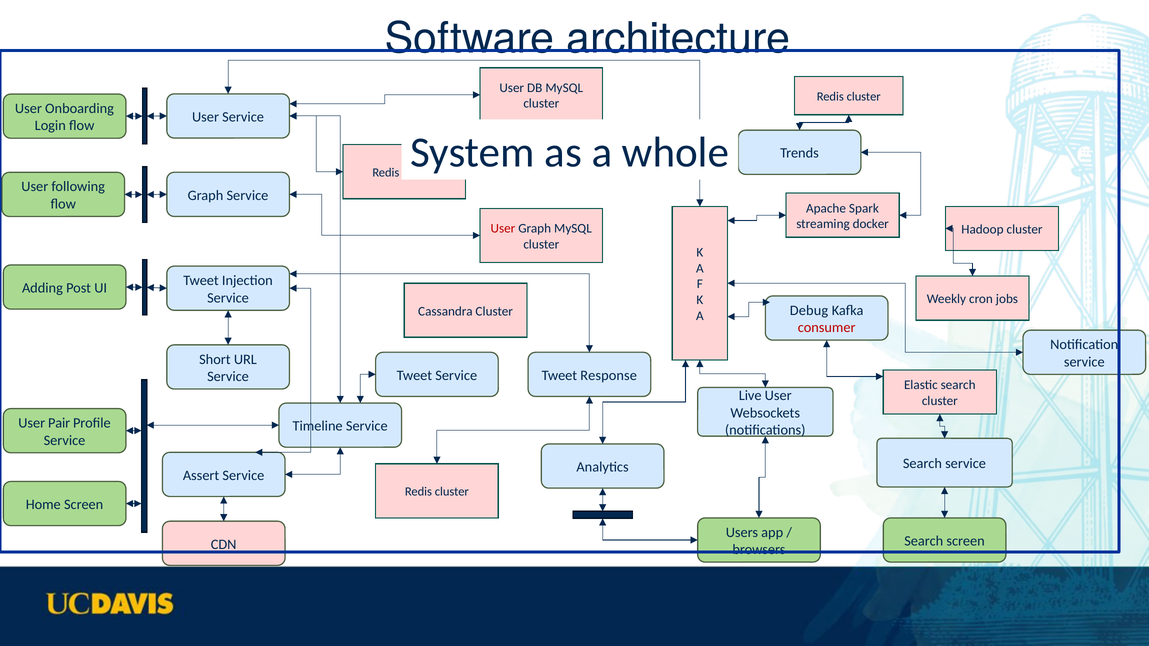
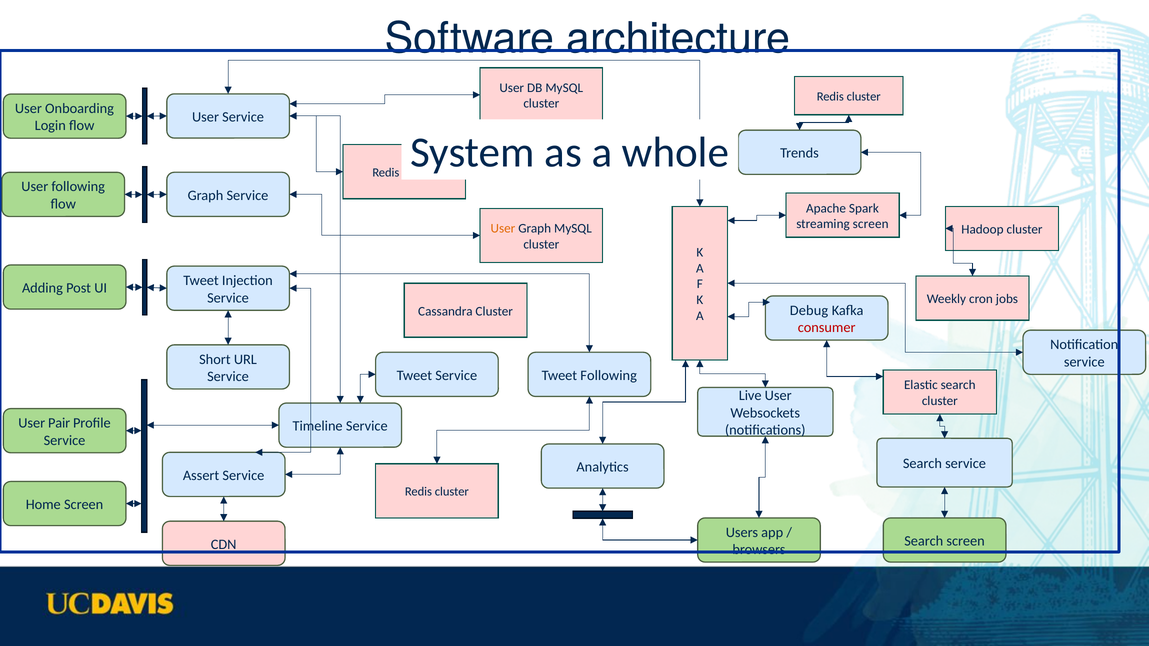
streaming docker: docker -> screen (871, 224)
User colour: red -> orange (503, 229)
Tweet Response: Response -> Following (609, 376)
